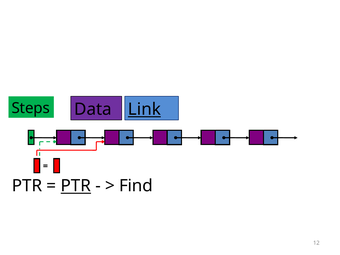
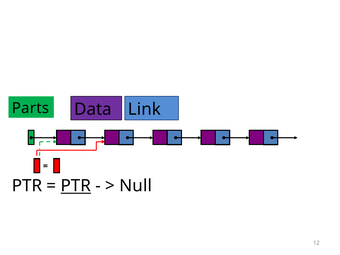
Steps: Steps -> Parts (31, 108)
Link underline: present -> none (144, 109)
Find: Find -> Null (136, 186)
